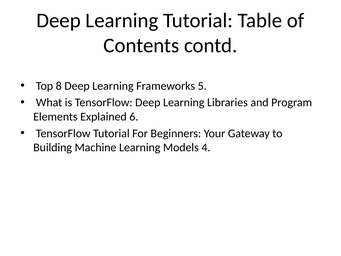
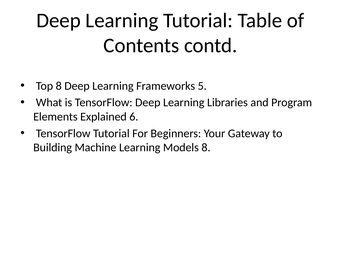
Models 4: 4 -> 8 (206, 147)
